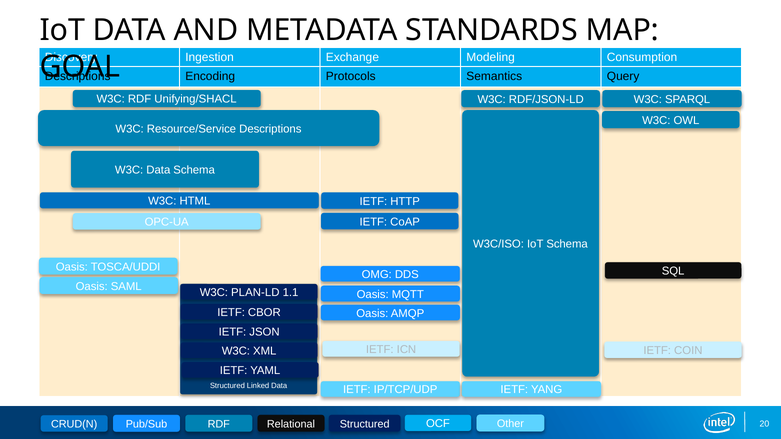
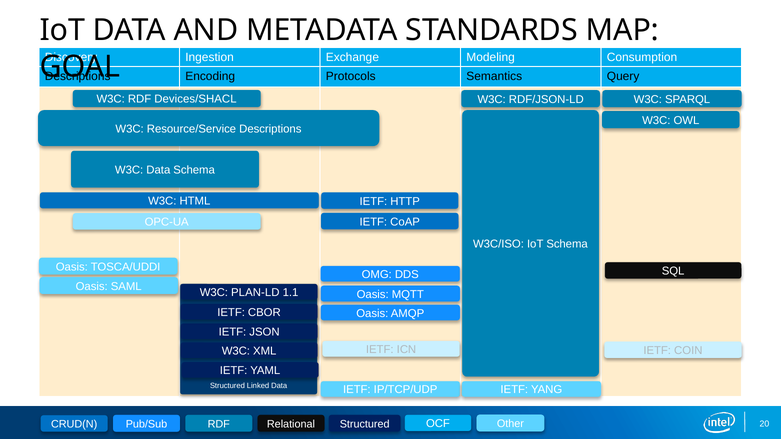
Unifying/SHACL: Unifying/SHACL -> Devices/SHACL (195, 99)
